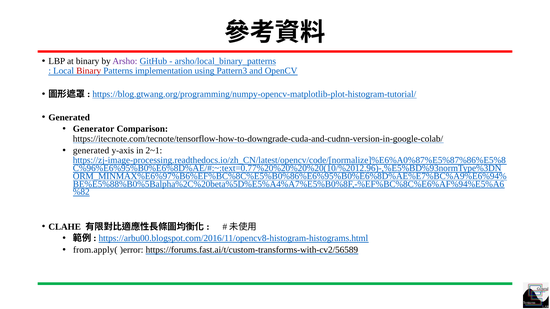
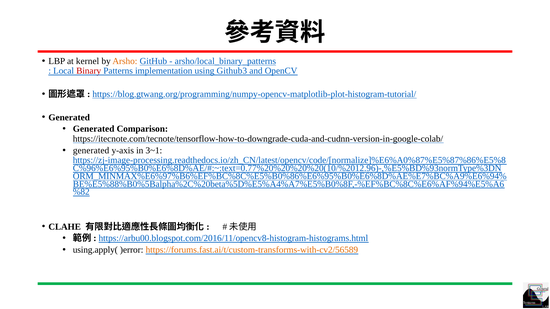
at binary: binary -> kernel (88, 61)
Arsho colour: purple -> orange (125, 61)
Pattern3: Pattern3 -> Github3 (232, 71)
Generator: Generator -> Generated (94, 129)
2~1: 2~1 -> 3~1 (154, 151)
from.apply(: from.apply( -> using.apply( (95, 250)
https://forums.fast.ai/t/custom-transforms-with-cv2/56589 colour: black -> orange (252, 250)
